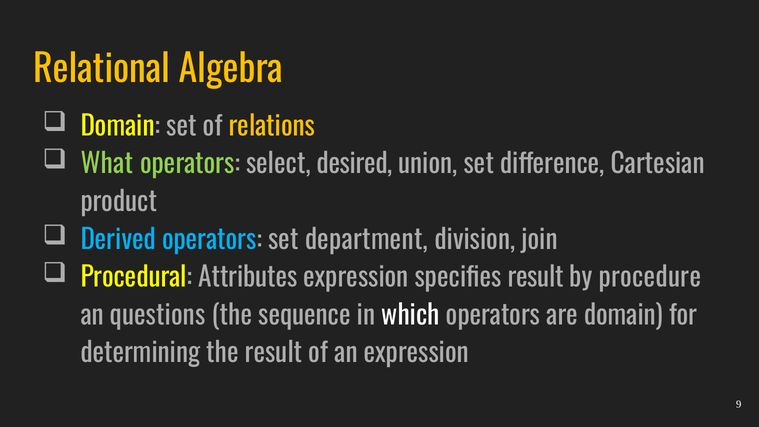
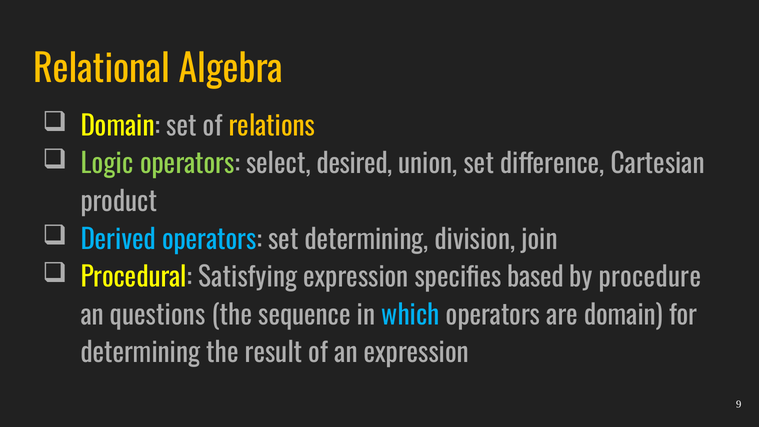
What: What -> Logic (107, 164)
set department: department -> determining (367, 240)
Attributes: Attributes -> Satisfying (248, 278)
specifies result: result -> based (536, 278)
which colour: white -> light blue (411, 316)
